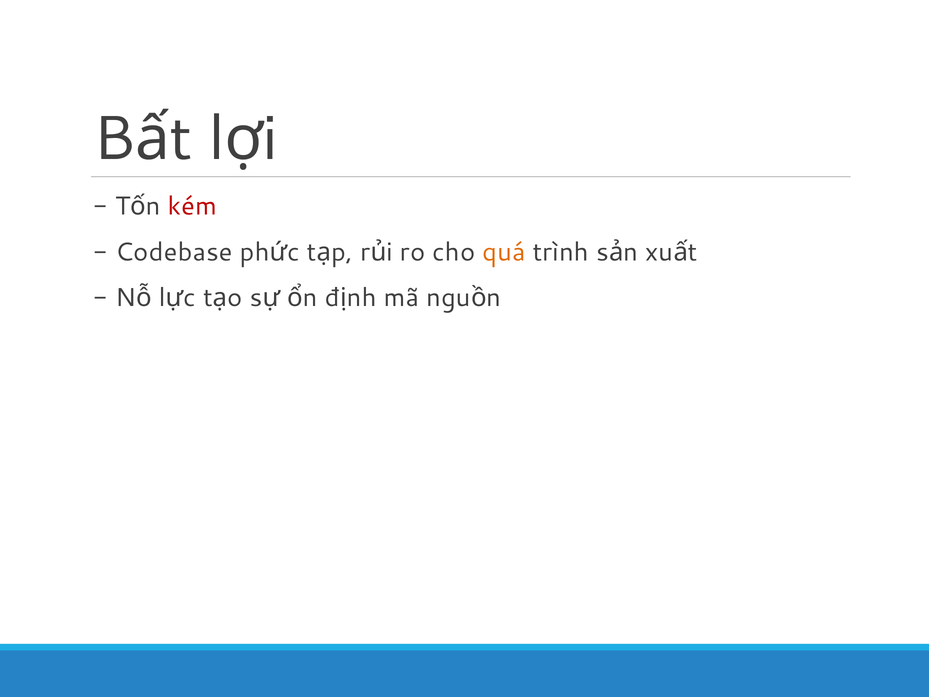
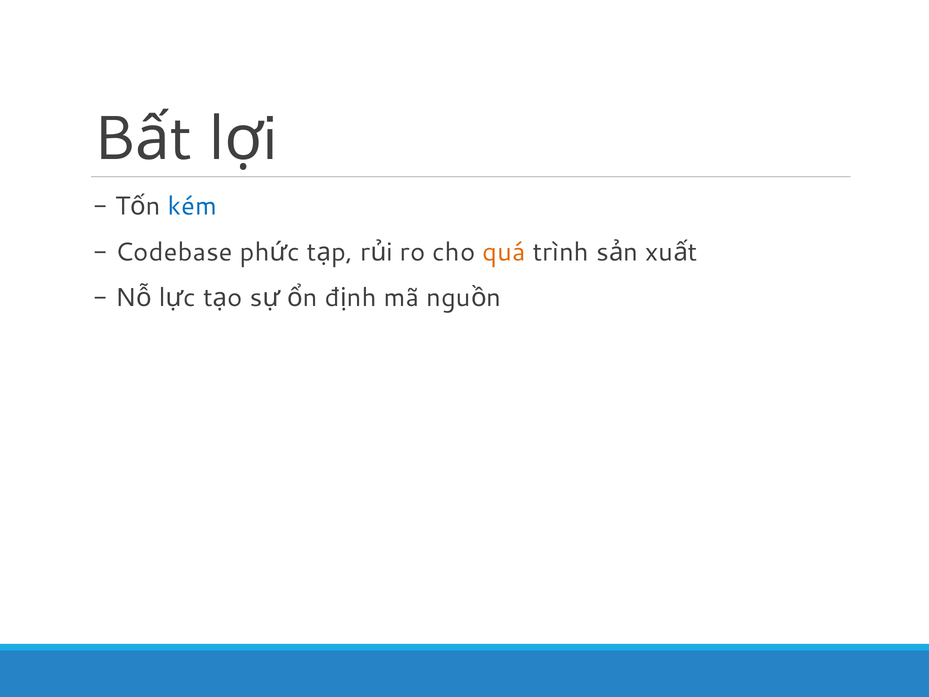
kém colour: red -> blue (193, 206)
